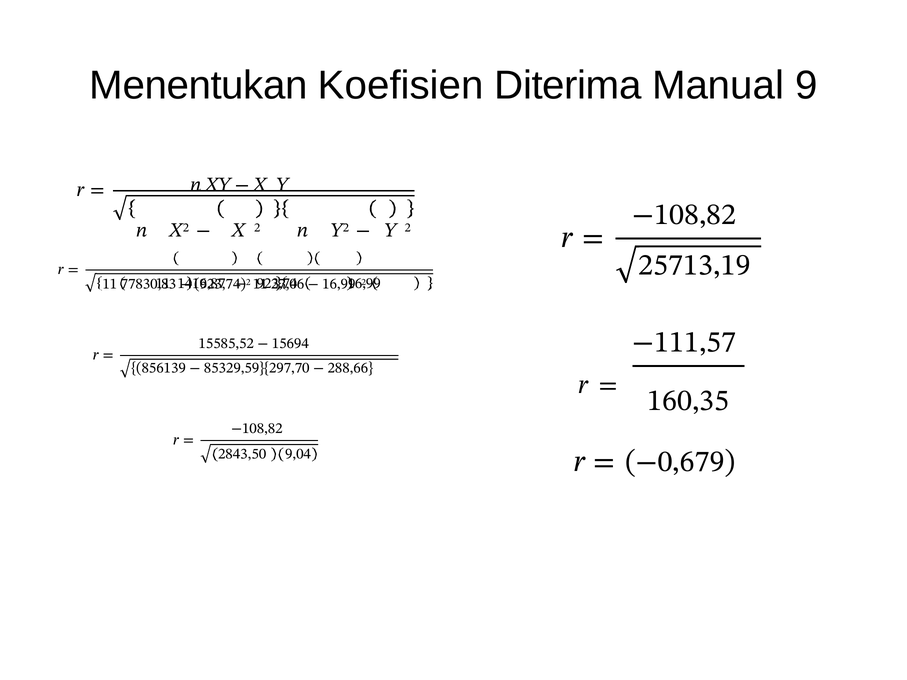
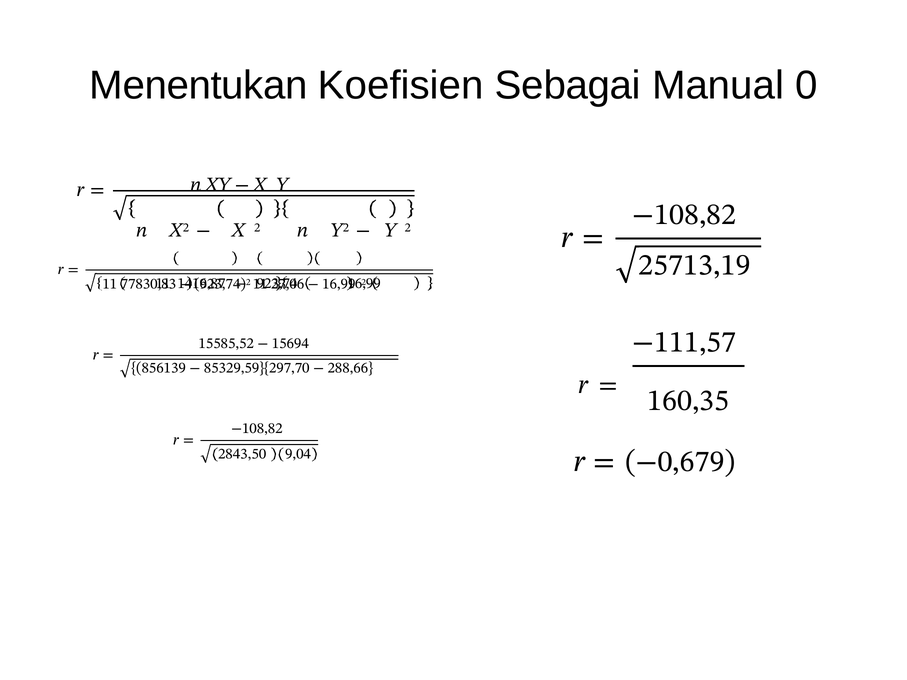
Diterima: Diterima -> Sebagai (568, 86)
9: 9 -> 0 (806, 86)
